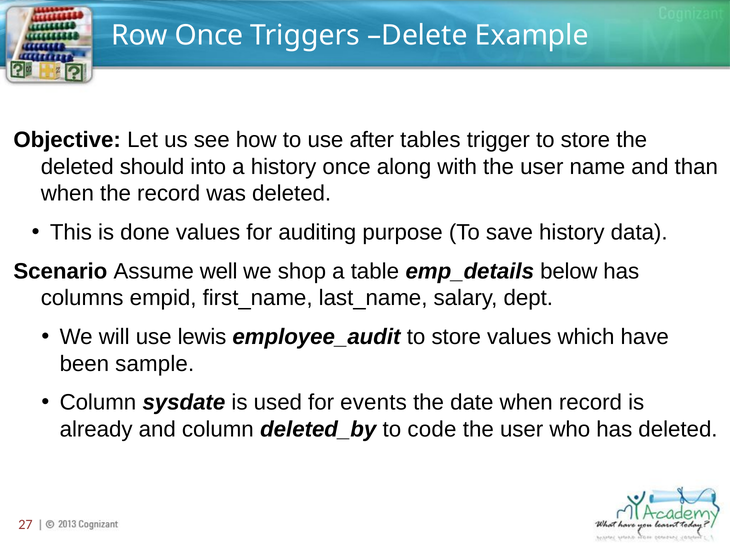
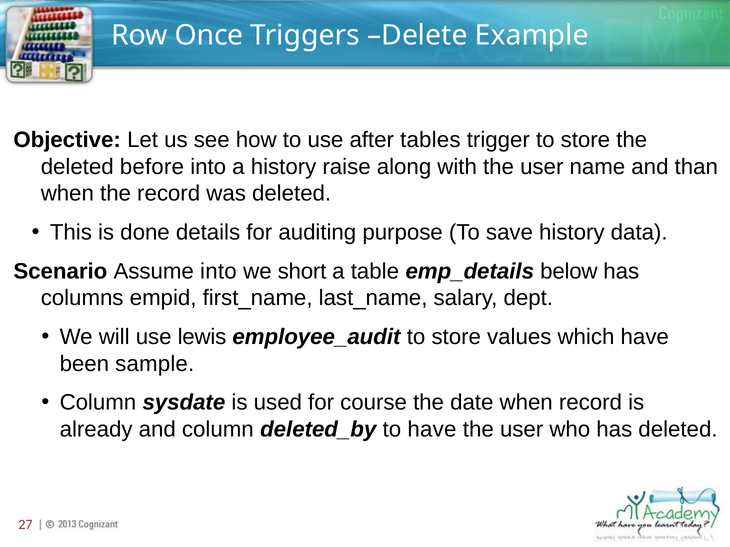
should: should -> before (152, 167)
history once: once -> raise (347, 167)
done values: values -> details (208, 233)
Assume well: well -> into (218, 272)
shop: shop -> short (302, 272)
events: events -> course (374, 403)
to code: code -> have (432, 430)
